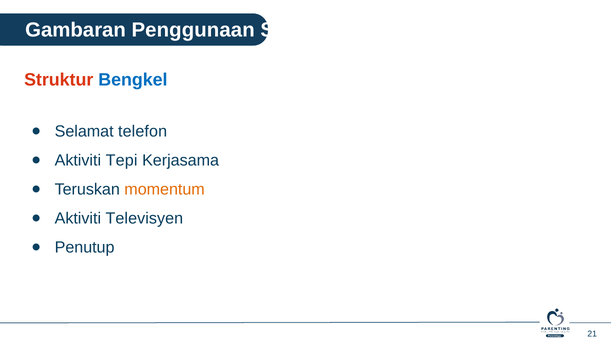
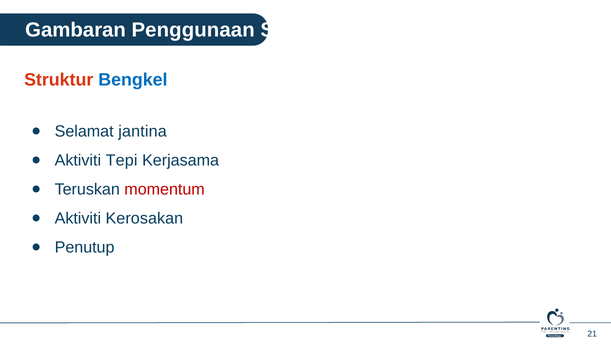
telefon: telefon -> jantina (143, 131)
momentum colour: orange -> red (165, 189)
Televisyen: Televisyen -> Kerosakan (144, 218)
